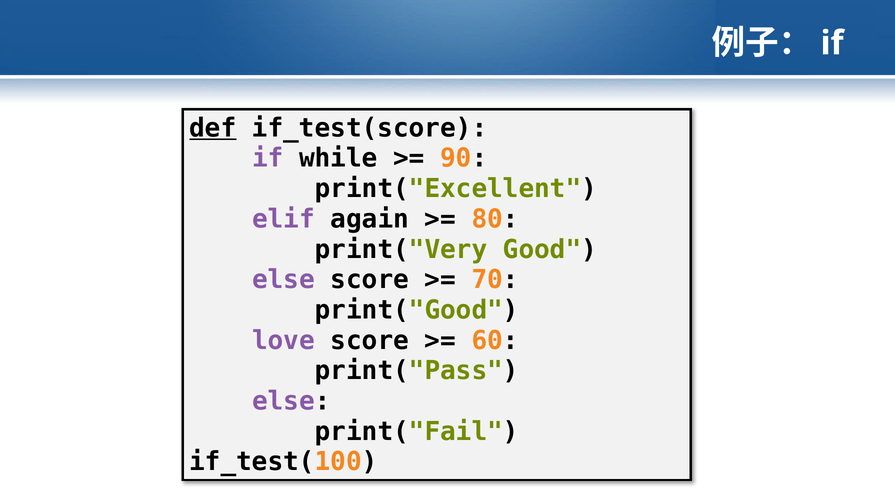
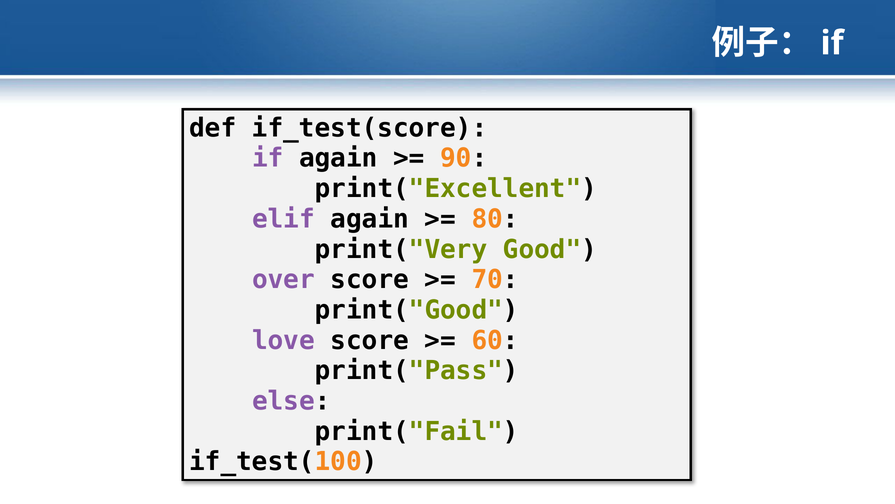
def underline: present -> none (213, 128)
if while: while -> again (338, 158)
else: else -> over (283, 279)
